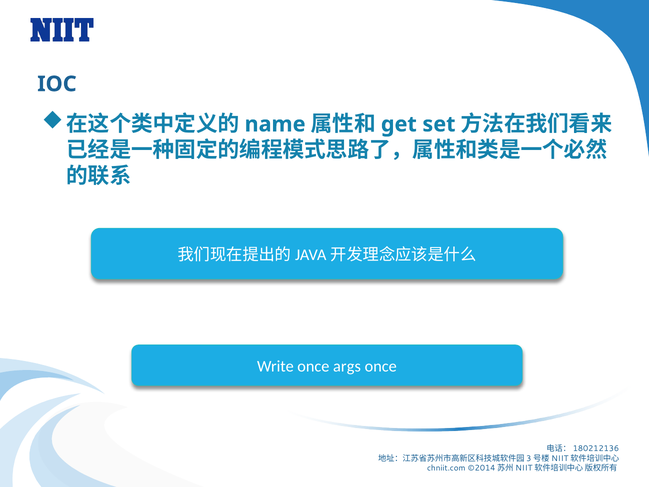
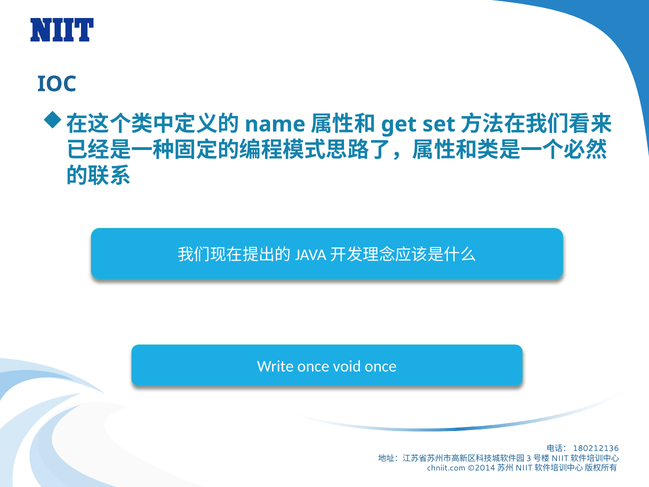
args: args -> void (347, 366)
